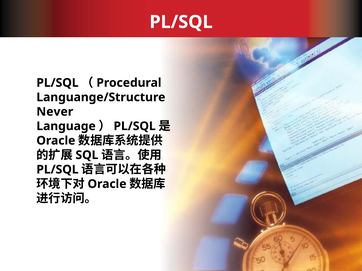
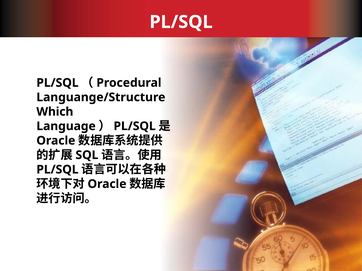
Never: Never -> Which (55, 112)
